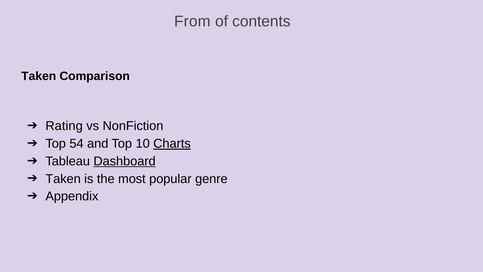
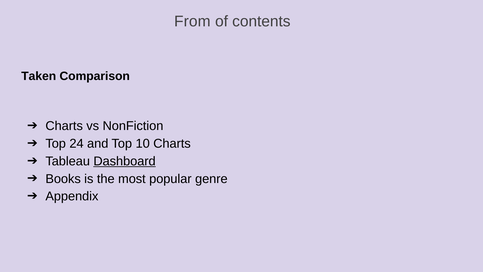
Rating: Rating -> Charts (64, 126)
54: 54 -> 24 (77, 143)
Charts underline: present -> none (172, 143)
Taken: Taken -> Books (63, 179)
